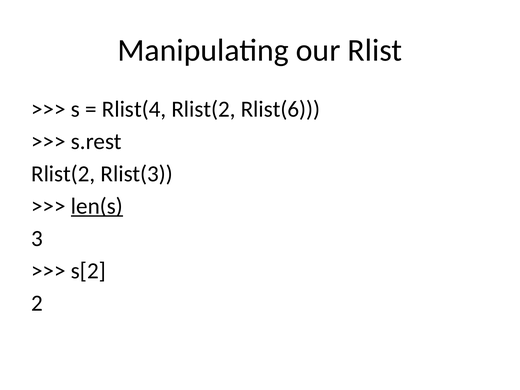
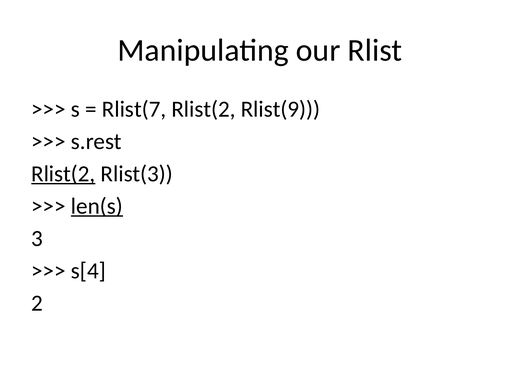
Rlist(4: Rlist(4 -> Rlist(7 (134, 109)
Rlist(6: Rlist(6 -> Rlist(9 (281, 109)
Rlist(2 underline: none -> present (63, 174)
s[2: s[2 -> s[4 (88, 271)
